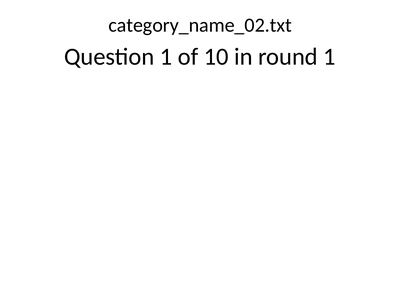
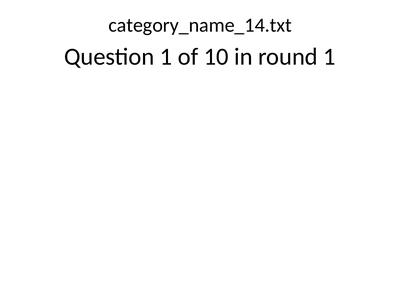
category_name_02.txt: category_name_02.txt -> category_name_14.txt (200, 25)
